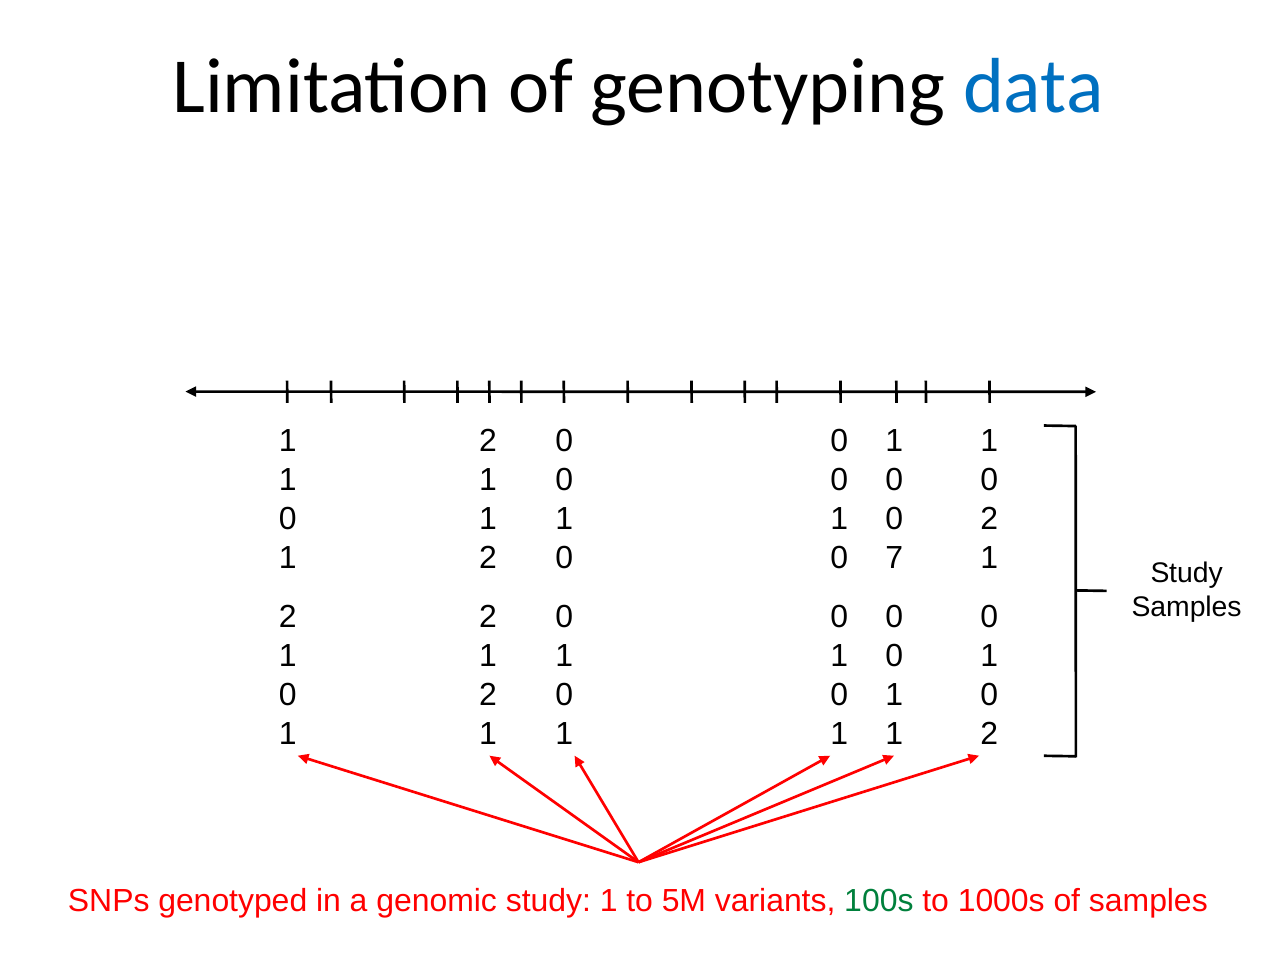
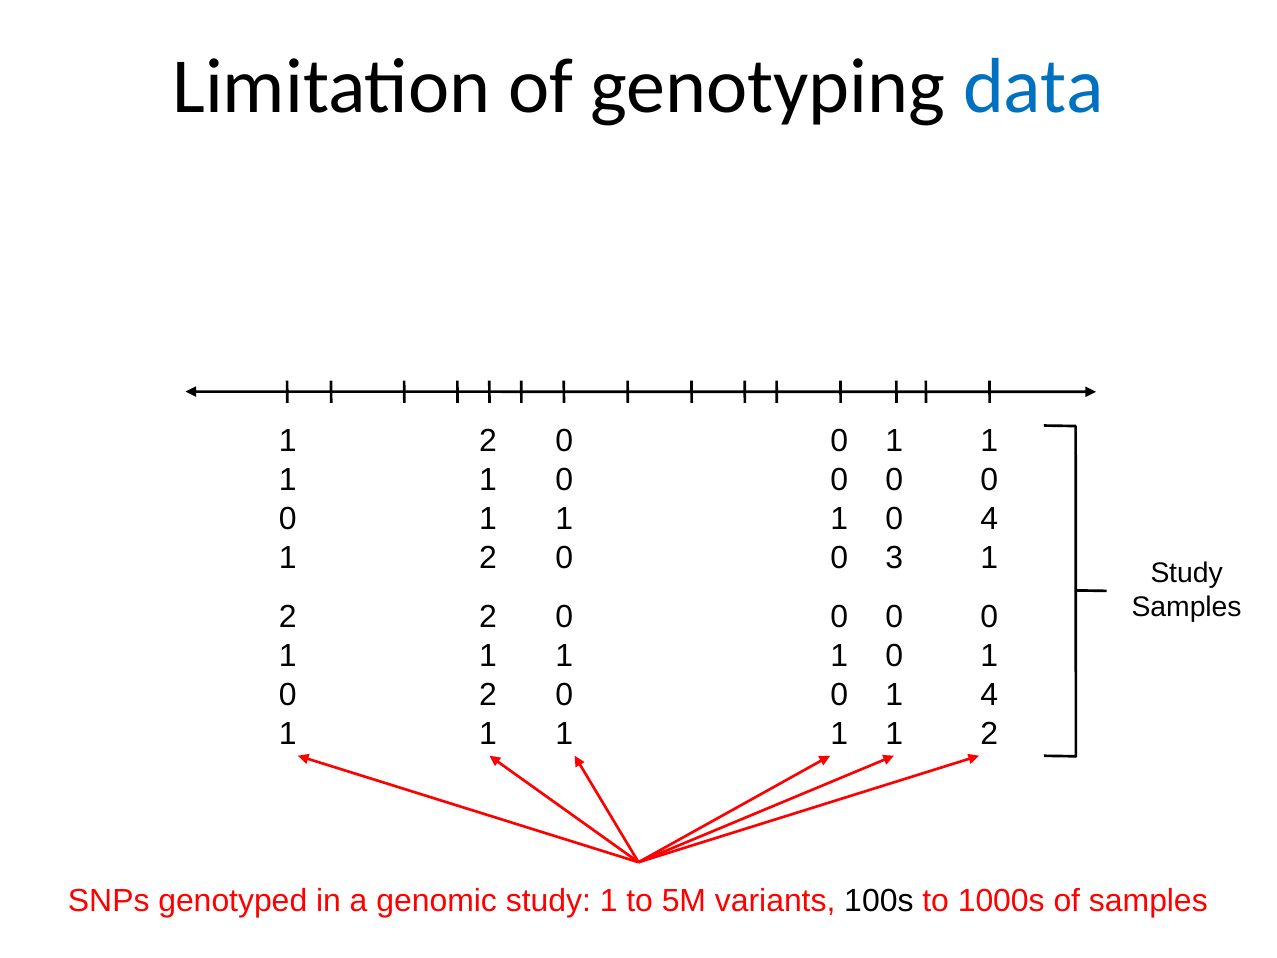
2: 2 -> 4 (989, 519)
7: 7 -> 3 (894, 558)
0: 0 -> 4 (989, 694)
100s colour: green -> black (879, 900)
